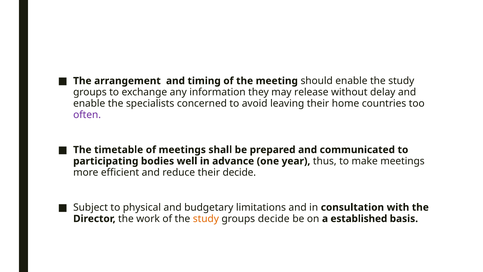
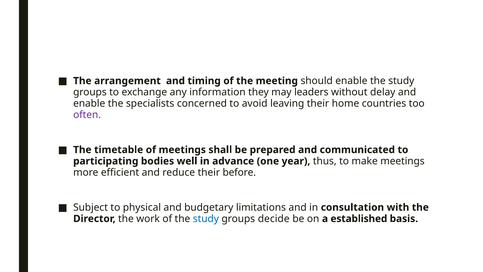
release: release -> leaders (311, 92)
their decide: decide -> before (239, 172)
study colour: orange -> blue (206, 218)
